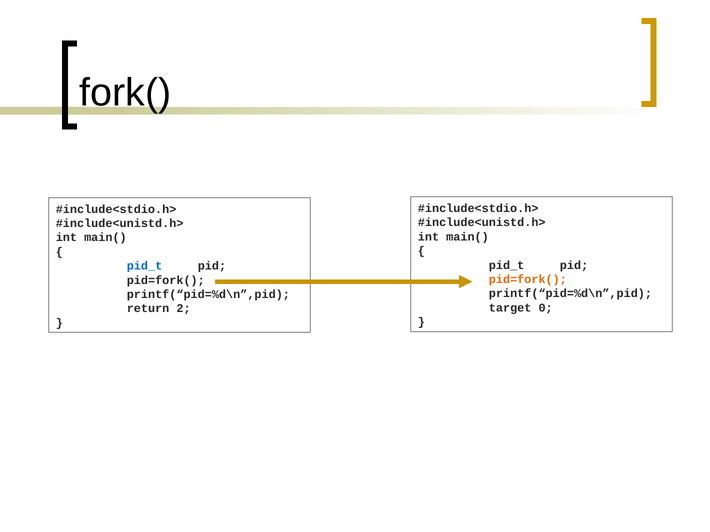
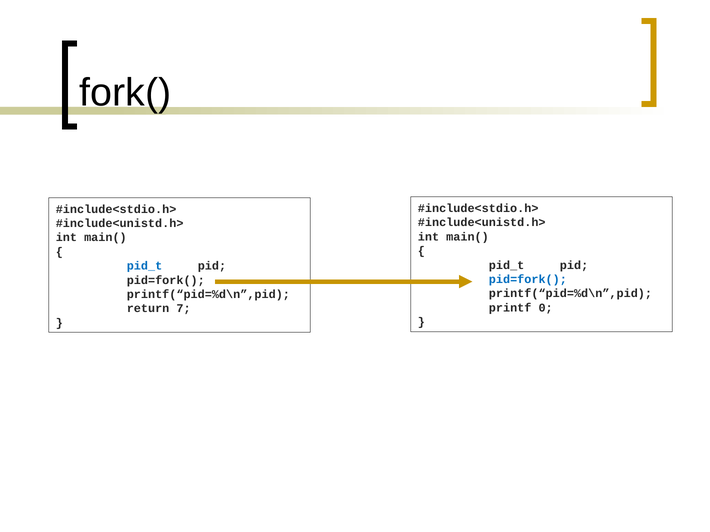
pid=fork( colour: orange -> blue (528, 280)
target: target -> printf (510, 308)
2: 2 -> 7 (184, 309)
